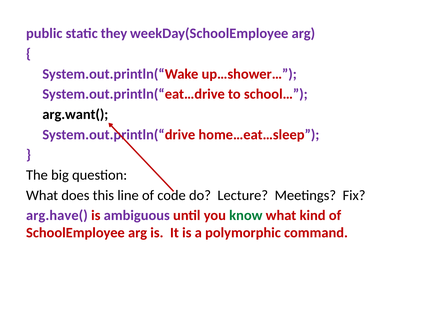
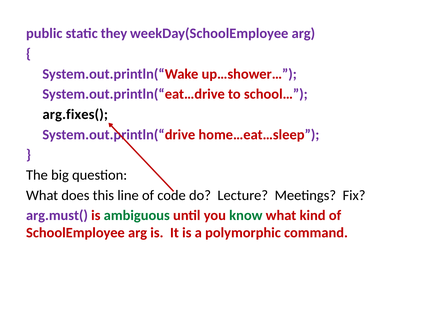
arg.want(: arg.want( -> arg.fixes( (75, 115)
arg.have(: arg.have( -> arg.must( (57, 216)
ambiguous colour: purple -> green (137, 216)
